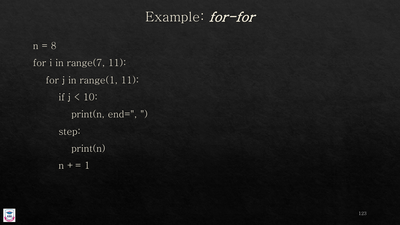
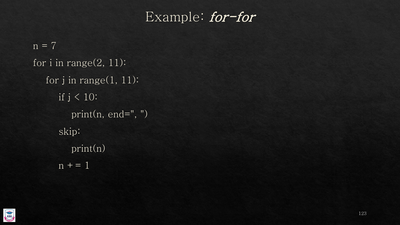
8: 8 -> 7 (54, 46)
range(7: range(7 -> range(2 (86, 63)
step: step -> skip (70, 132)
